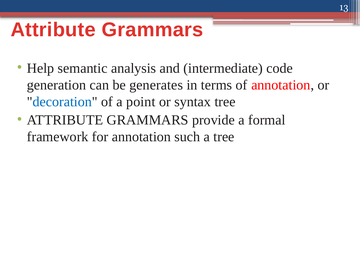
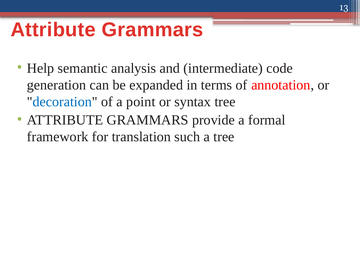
generates: generates -> expanded (156, 85)
for annotation: annotation -> translation (141, 137)
